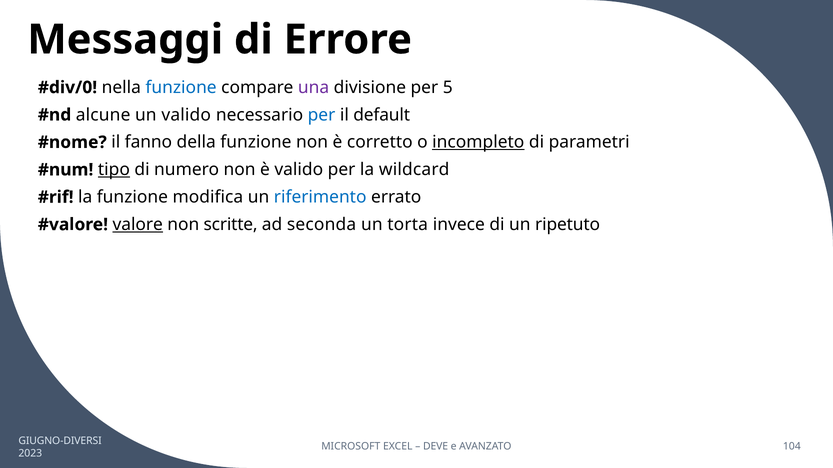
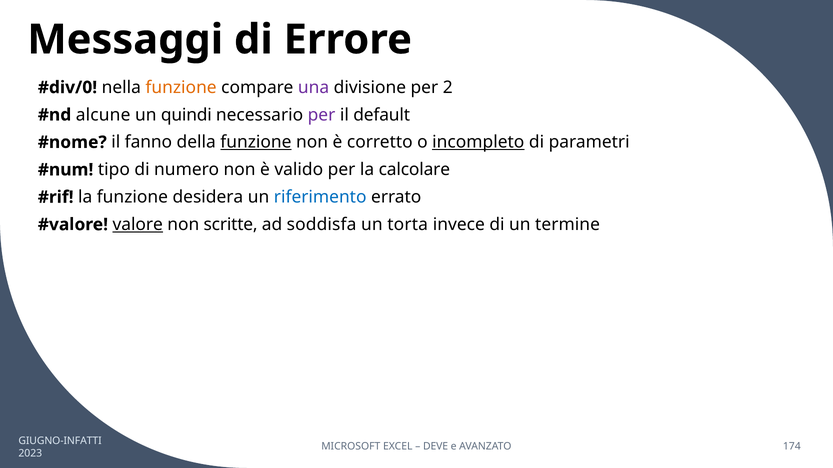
funzione colour: blue -> orange (181, 88)
5: 5 -> 2 (448, 88)
un valido: valido -> quindi (186, 115)
per colour: blue -> purple (321, 115)
funzione underline: none -> present (256, 142)
tipo underline: present -> none (114, 170)
wildcard: wildcard -> calcolare (414, 170)
modifica: modifica -> desidera (208, 197)
seconda: seconda -> soddisfa (322, 225)
ripetuto: ripetuto -> termine (568, 225)
GIUGNO-DIVERSI: GIUGNO-DIVERSI -> GIUGNO-INFATTI (60, 441)
104: 104 -> 174 (792, 447)
